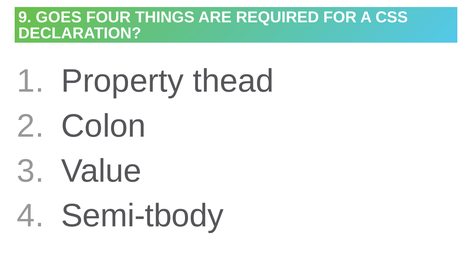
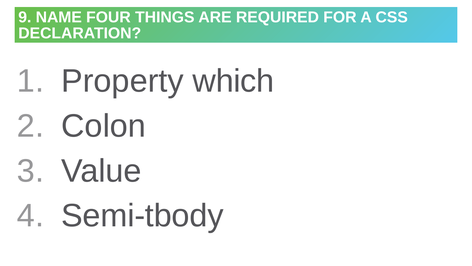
GOES: GOES -> NAME (59, 17)
thead: thead -> which (233, 81)
